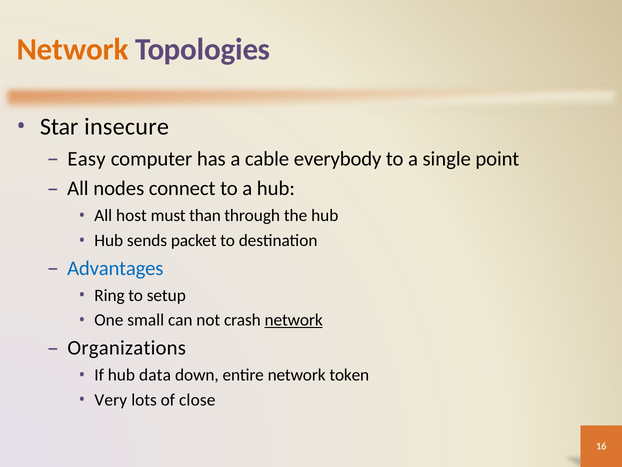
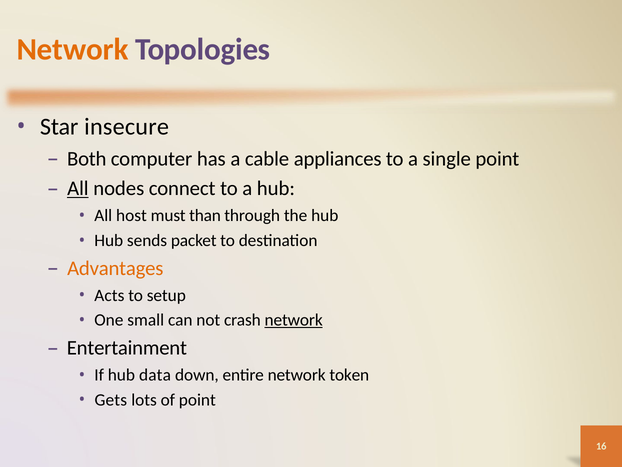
Easy: Easy -> Both (87, 159)
everybody: everybody -> appliances (338, 159)
All underline: none -> present (78, 188)
Advantages colour: blue -> orange (115, 268)
Ring: Ring -> Acts (109, 295)
Organizations: Organizations -> Entertainment (127, 348)
Very: Very -> Gets (111, 400)
of close: close -> point (197, 400)
